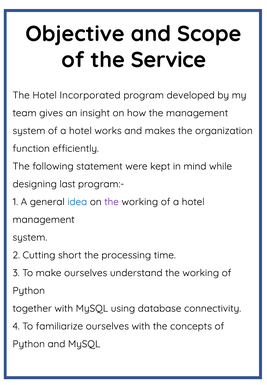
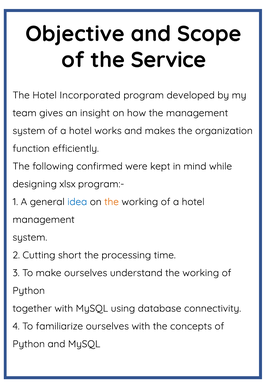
statement: statement -> confirmed (99, 167)
last: last -> xlsx (67, 184)
the colour: purple -> orange (112, 202)
